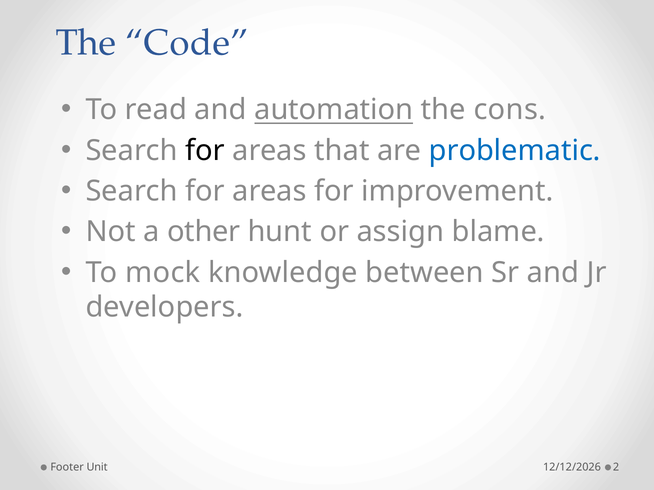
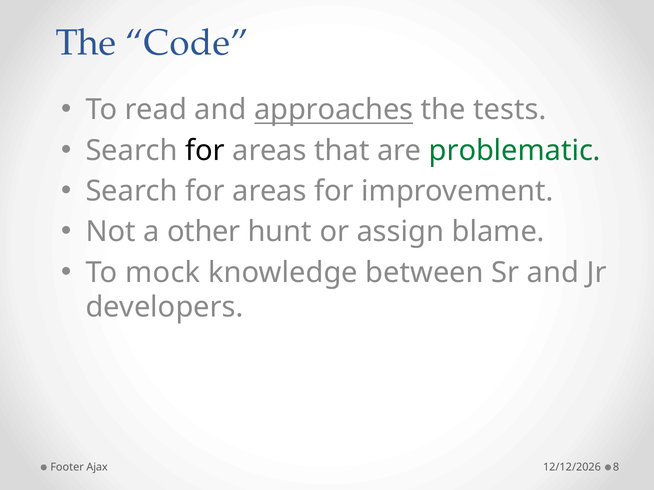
automation: automation -> approaches (334, 110)
cons: cons -> tests (510, 110)
problematic colour: blue -> green (515, 151)
Unit: Unit -> Ajax (97, 468)
2: 2 -> 8 (616, 468)
